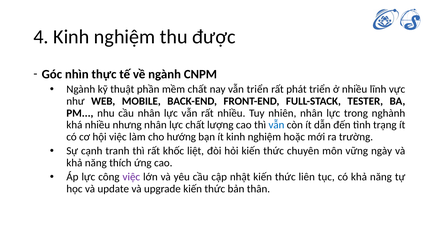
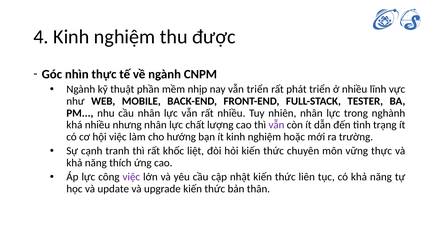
mềm chất: chất -> nhịp (197, 89)
vẫn colour: blue -> purple (276, 125)
vững ngày: ngày -> thực (382, 151)
